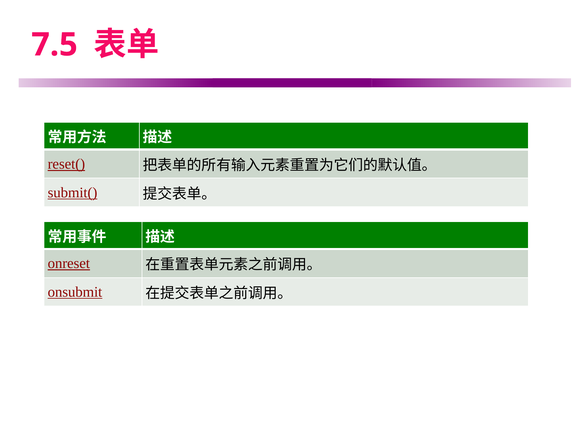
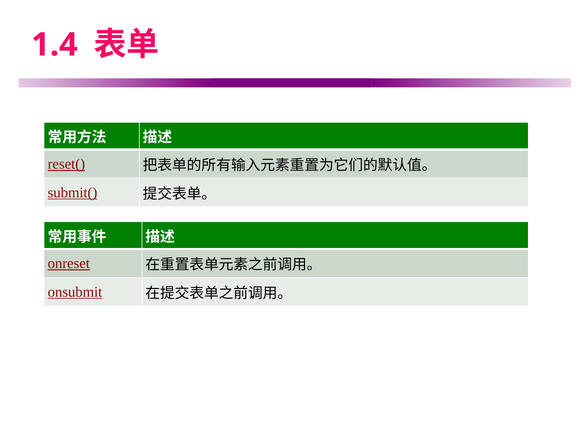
7.5: 7.5 -> 1.4 (54, 45)
